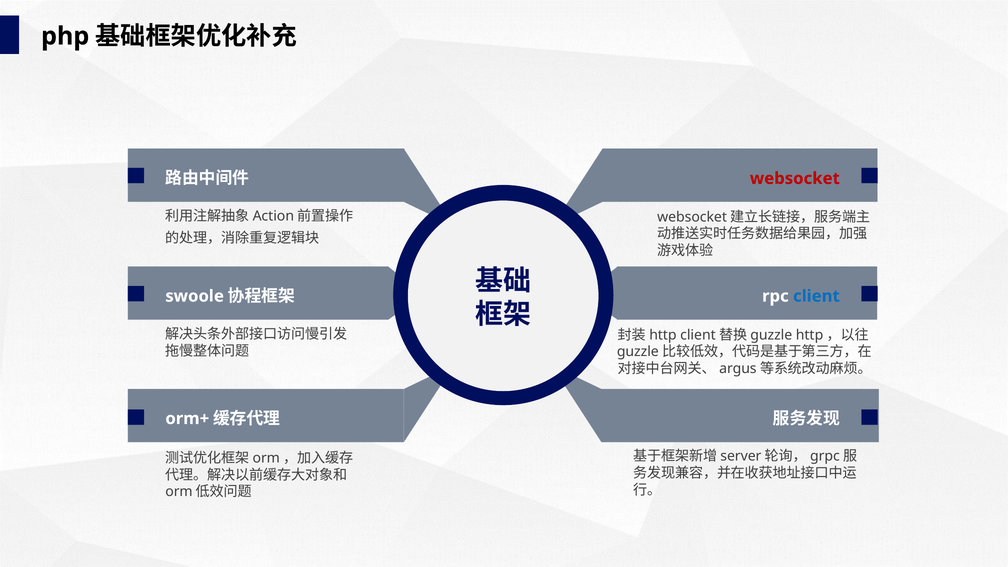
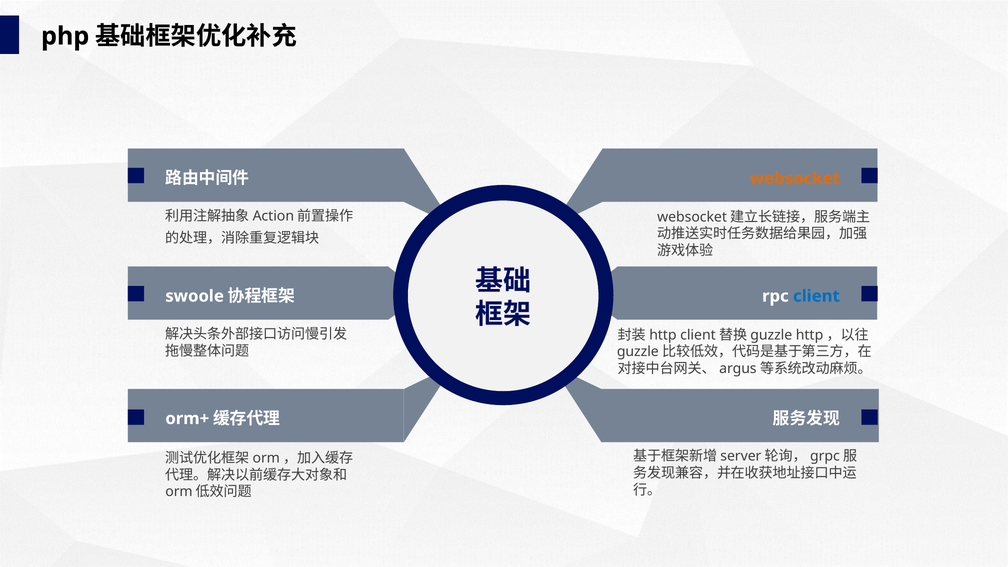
websocket colour: red -> orange (795, 178)
